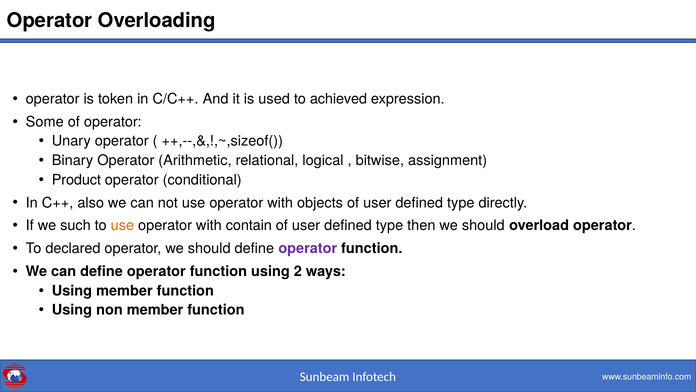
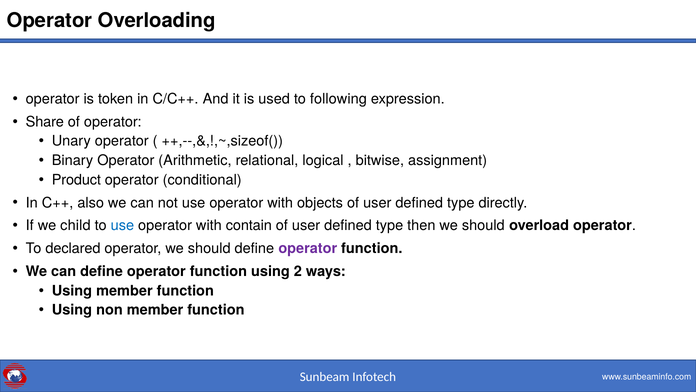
achieved: achieved -> following (338, 99)
Some: Some -> Share (45, 122)
such: such -> child (75, 225)
use colour: orange -> blue (122, 225)
